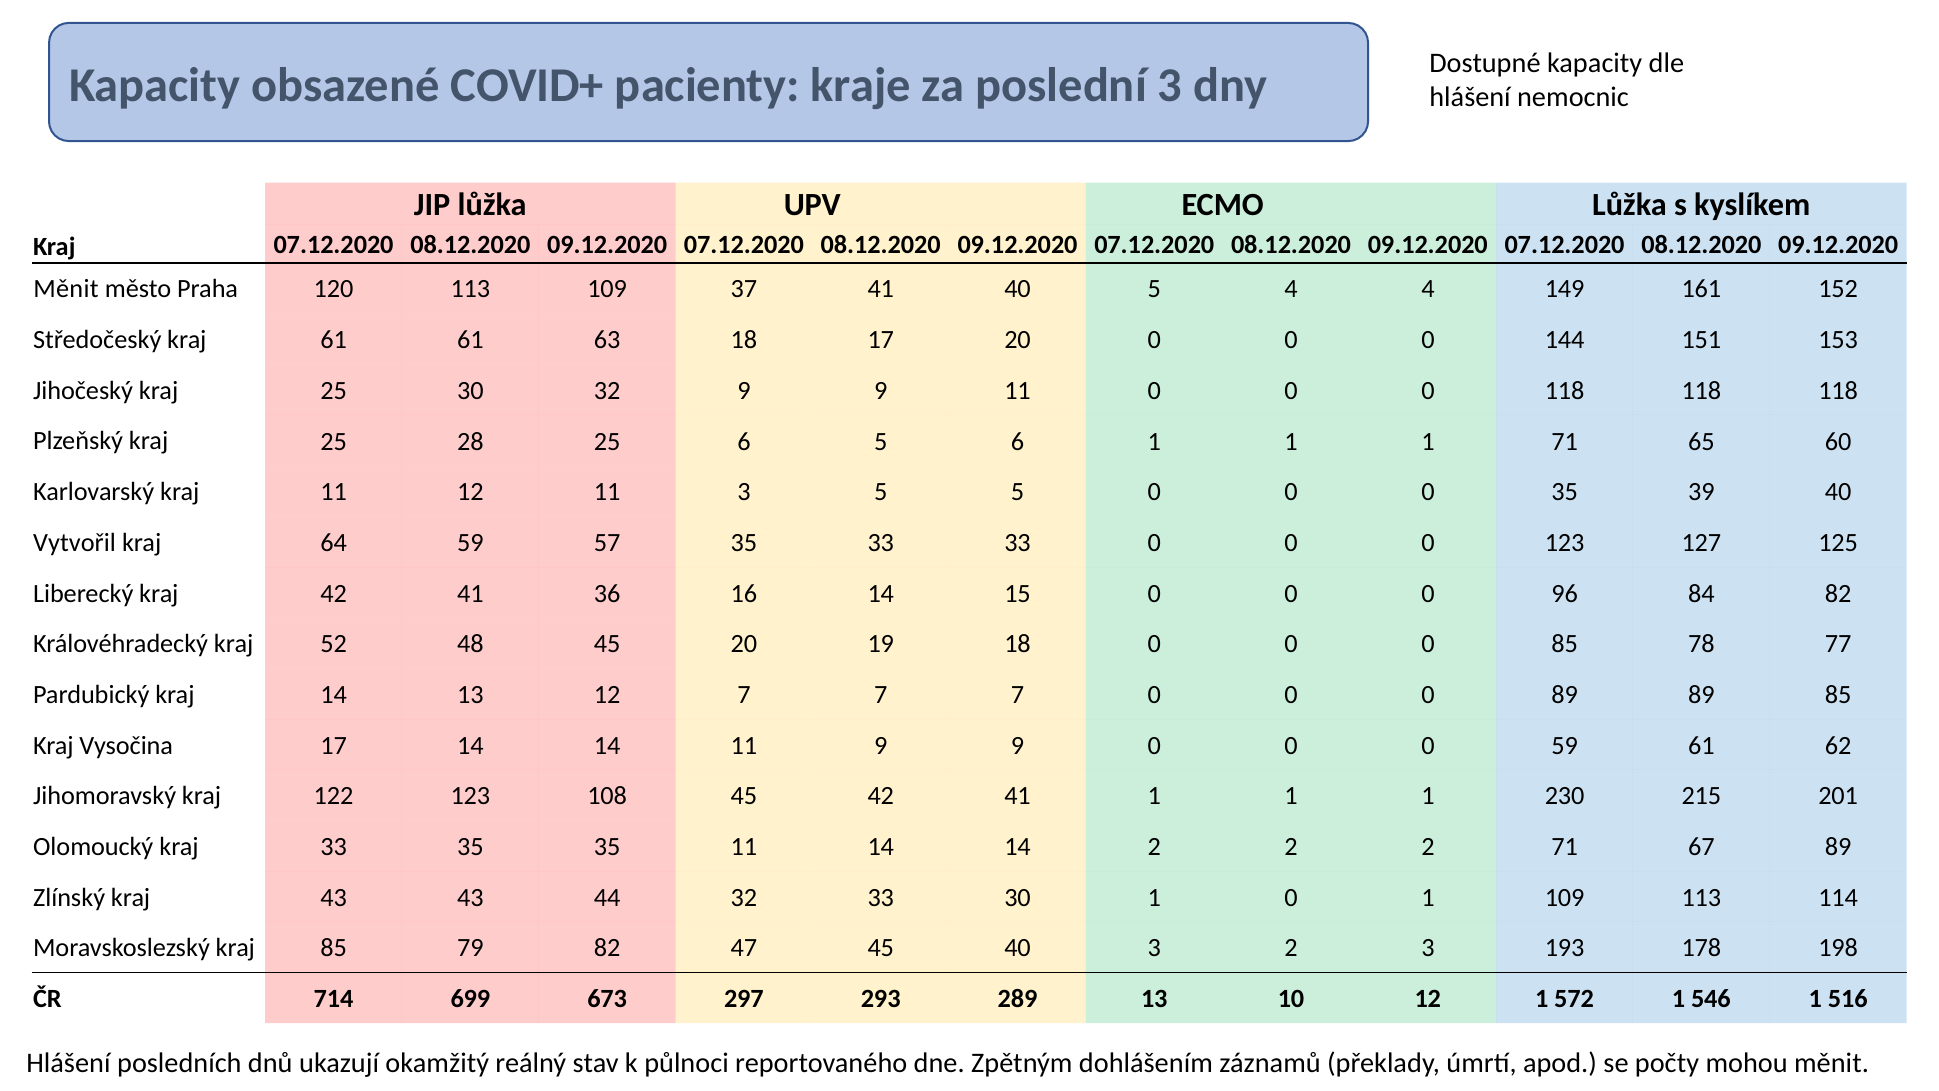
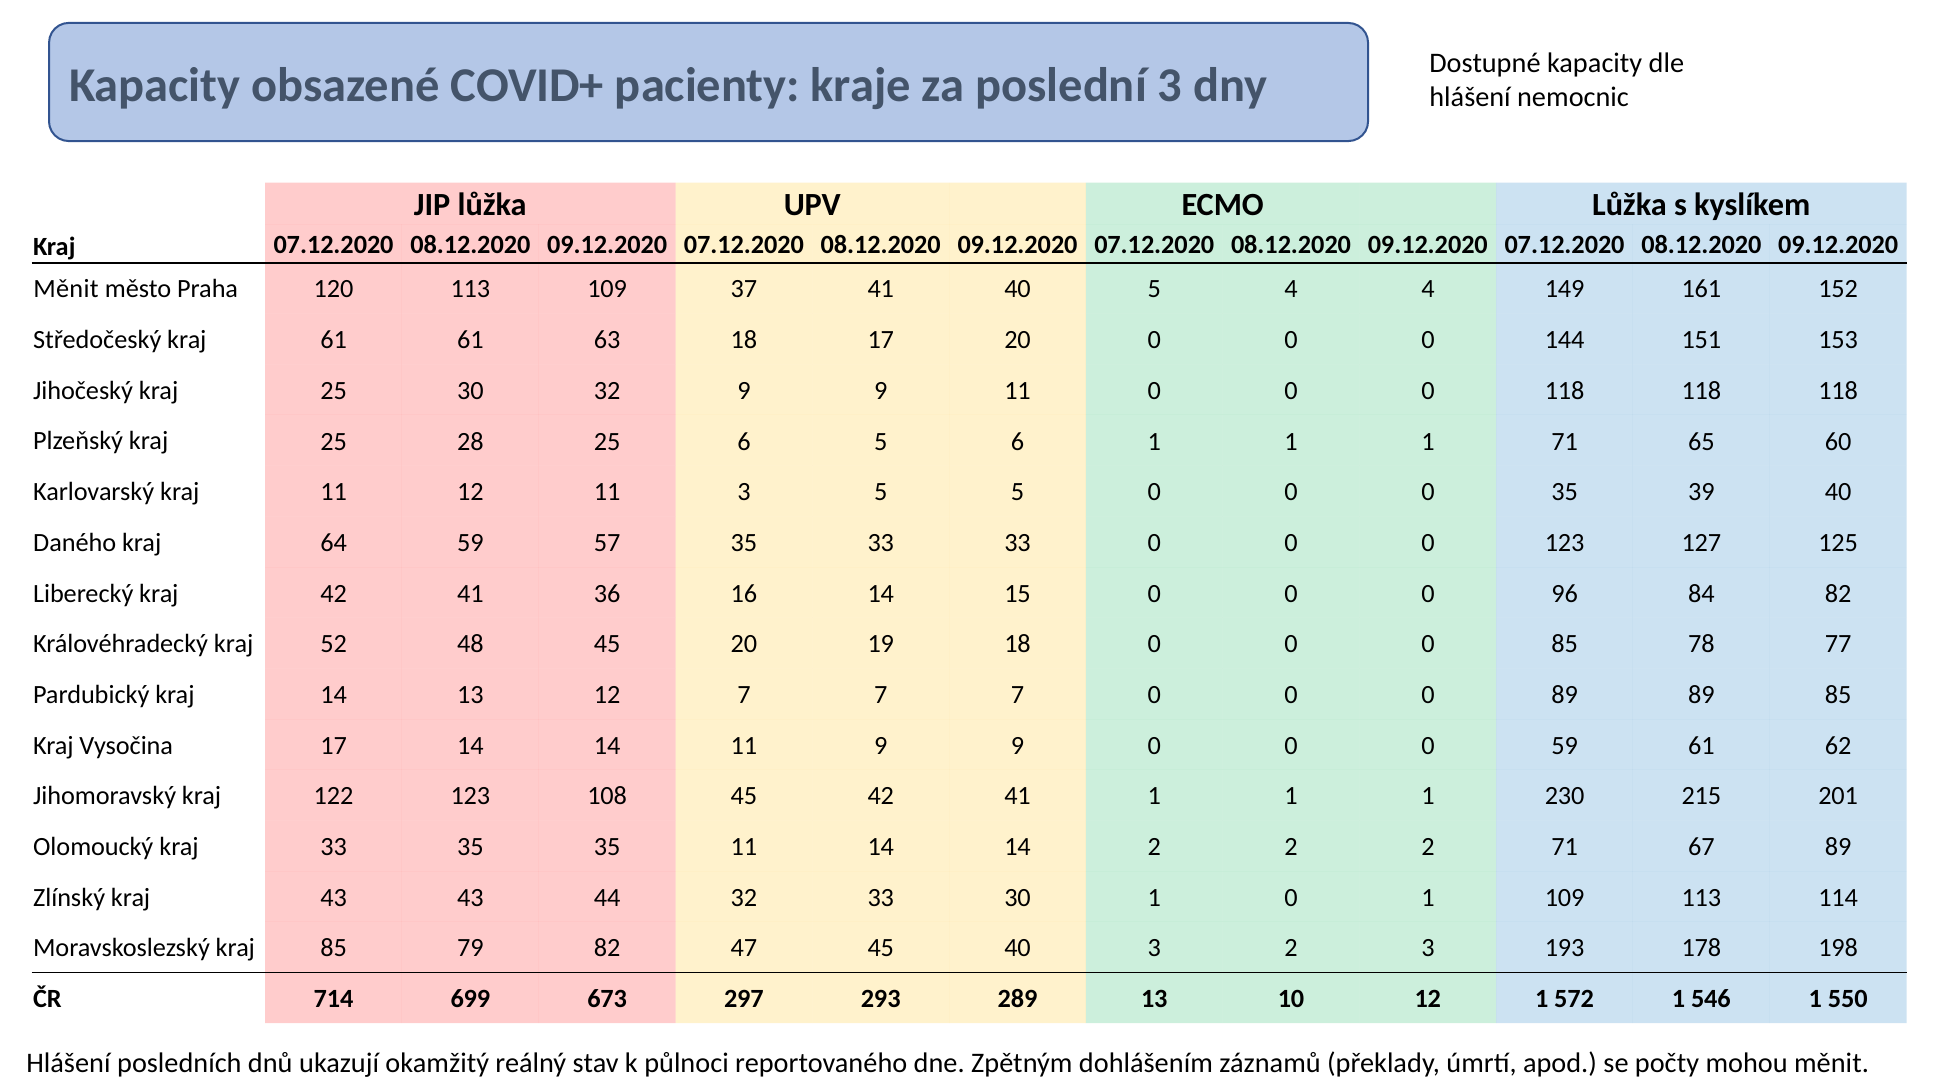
Vytvořil: Vytvořil -> Daného (75, 543)
516: 516 -> 550 (1848, 999)
